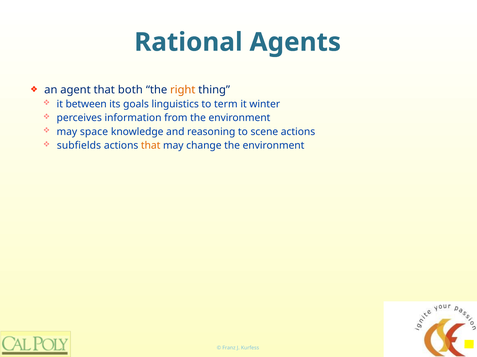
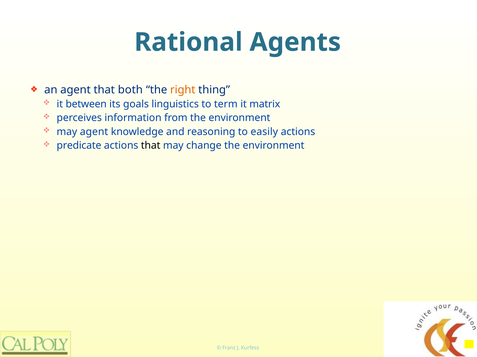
winter: winter -> matrix (265, 104)
may space: space -> agent (94, 132)
scene: scene -> easily (264, 132)
subfields: subfields -> predicate (79, 146)
that colour: orange -> black (151, 146)
